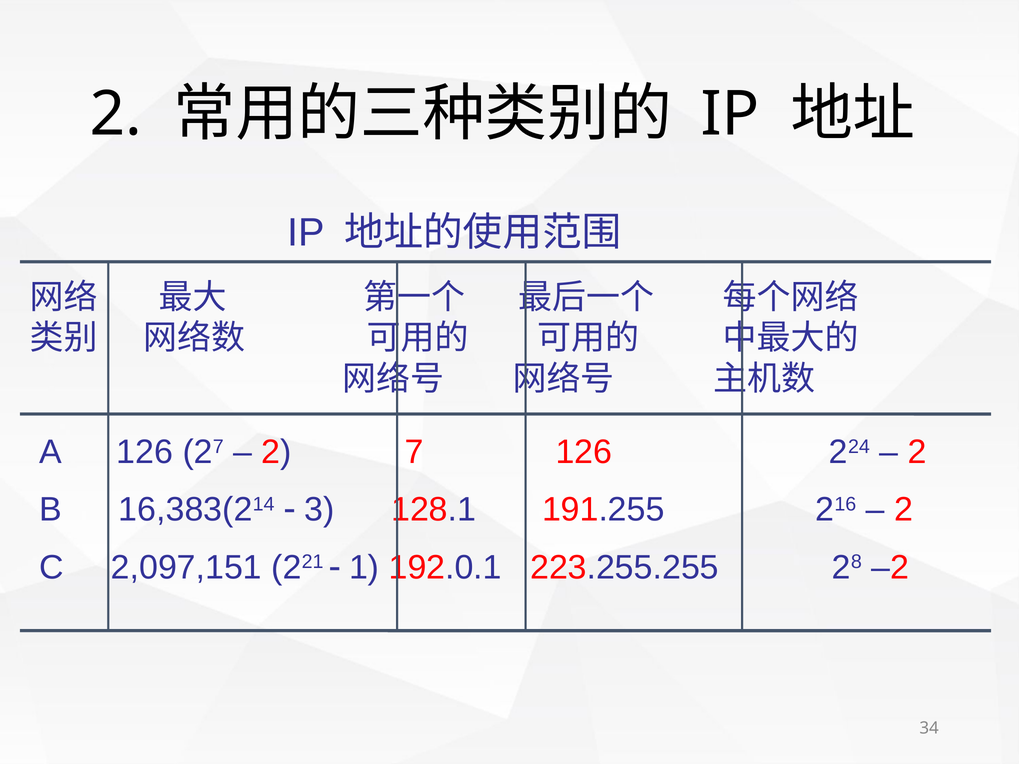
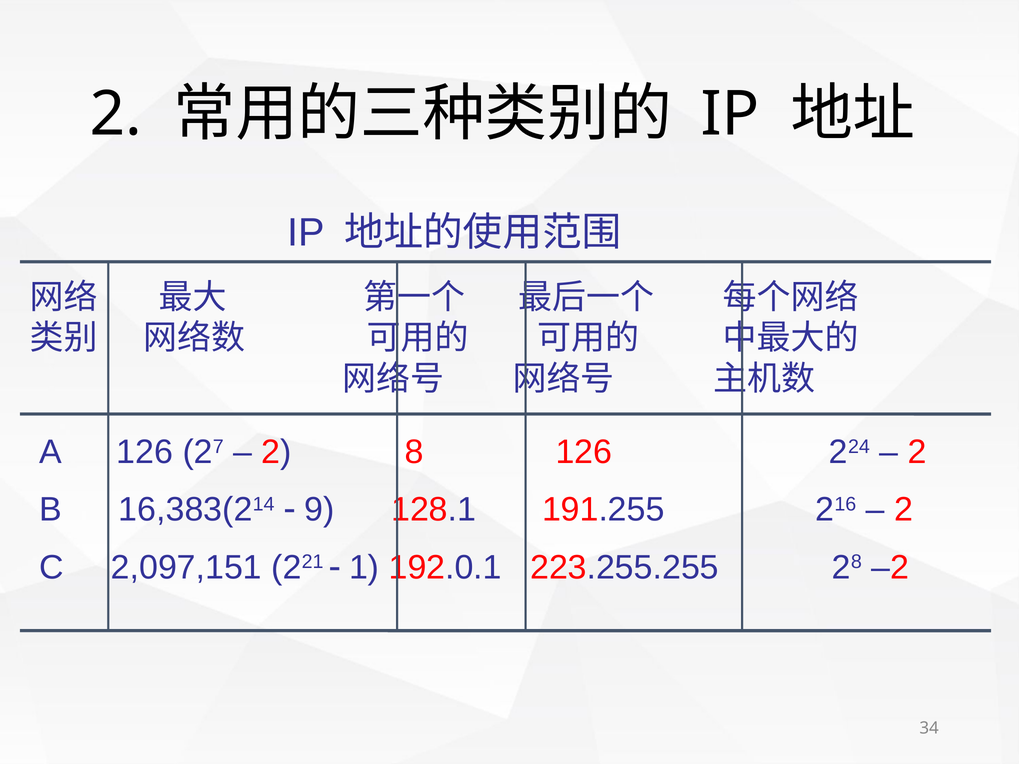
7: 7 -> 8 (414, 452)
3: 3 -> 9 (320, 510)
